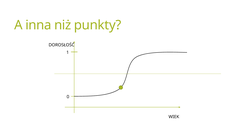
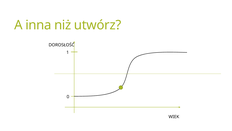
punkty: punkty -> utwórz (98, 25)
